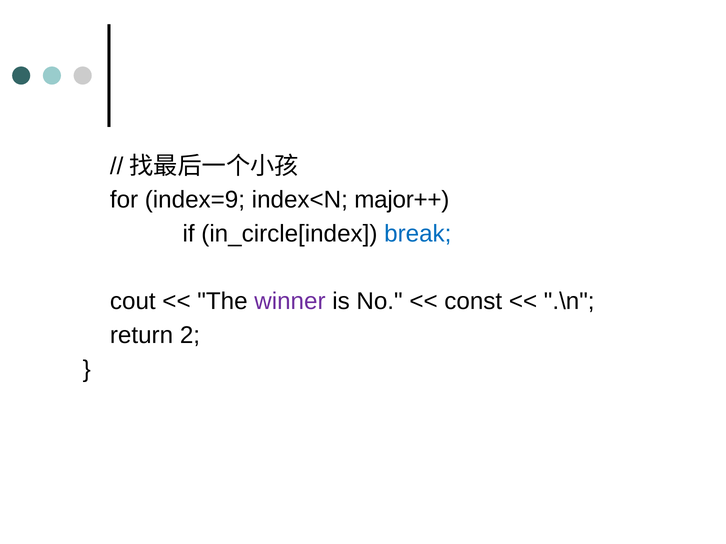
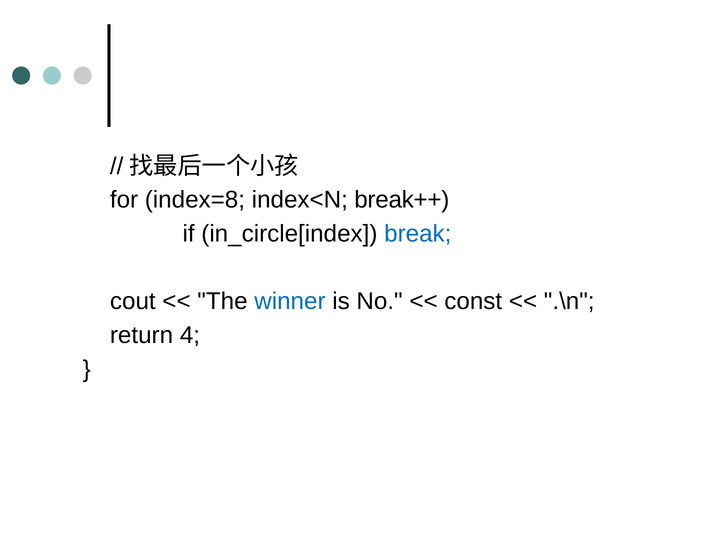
index=9: index=9 -> index=8 (195, 200)
major++: major++ -> break++ (402, 200)
winner colour: purple -> blue (290, 302)
2: 2 -> 4 (190, 336)
